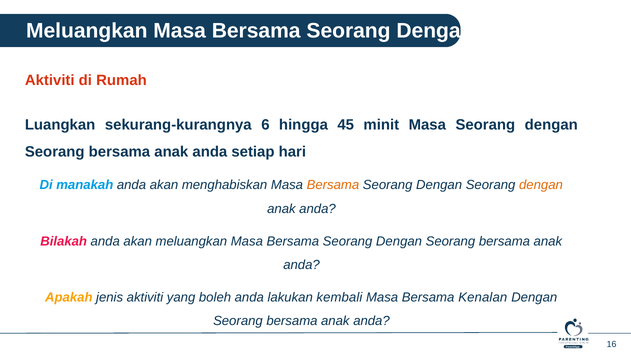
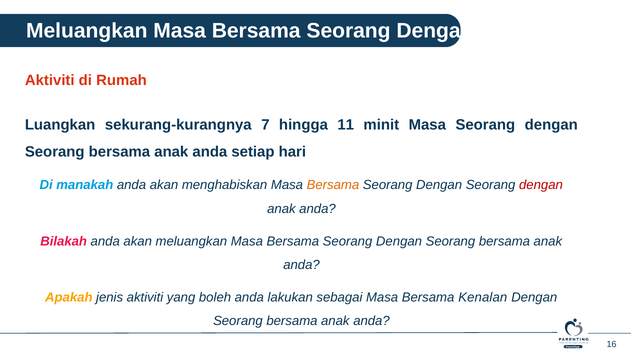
6: 6 -> 7 (265, 125)
45: 45 -> 11 (346, 125)
dengan colour: orange -> red (541, 185)
kembali: kembali -> sebagai (339, 297)
